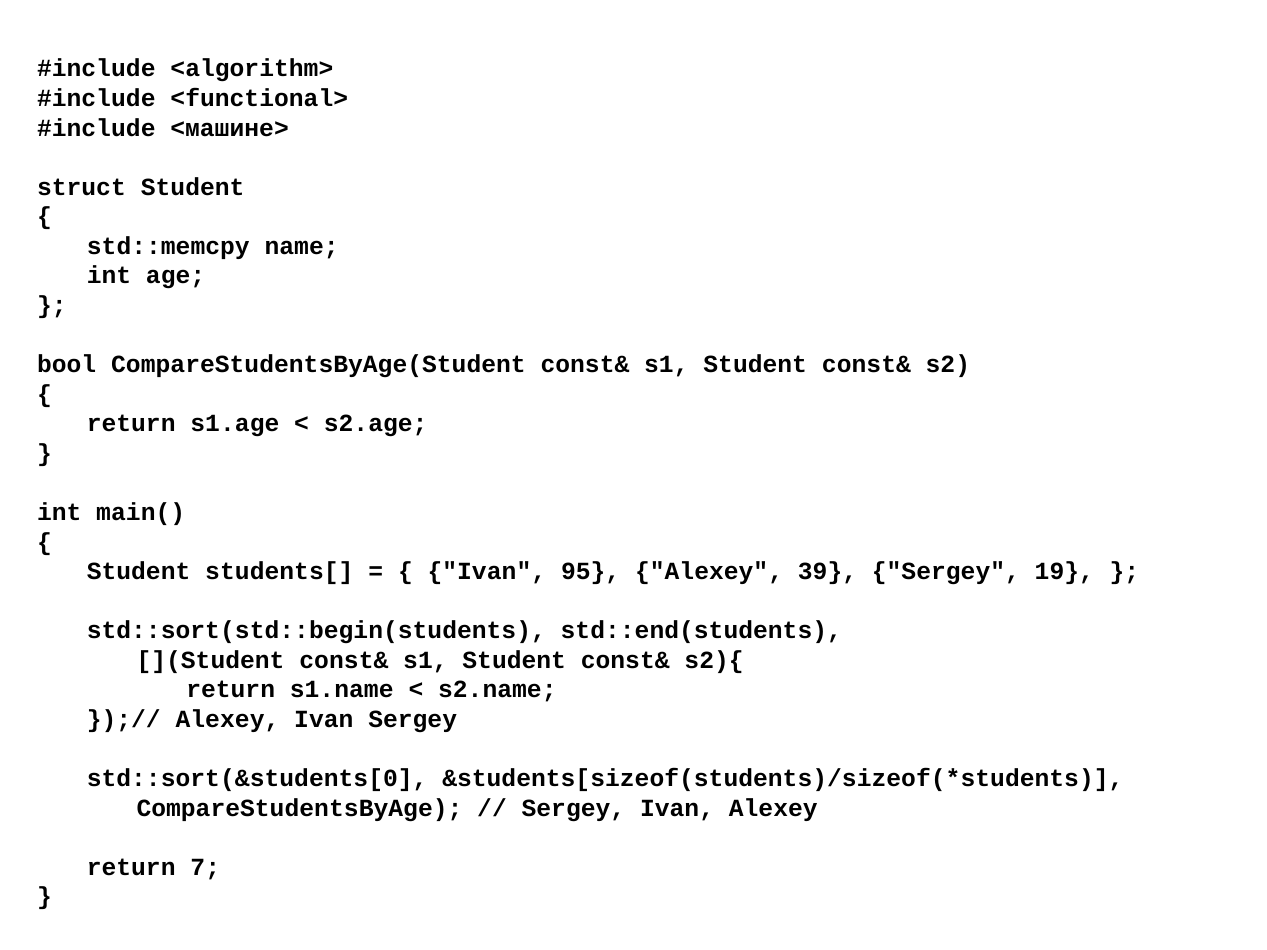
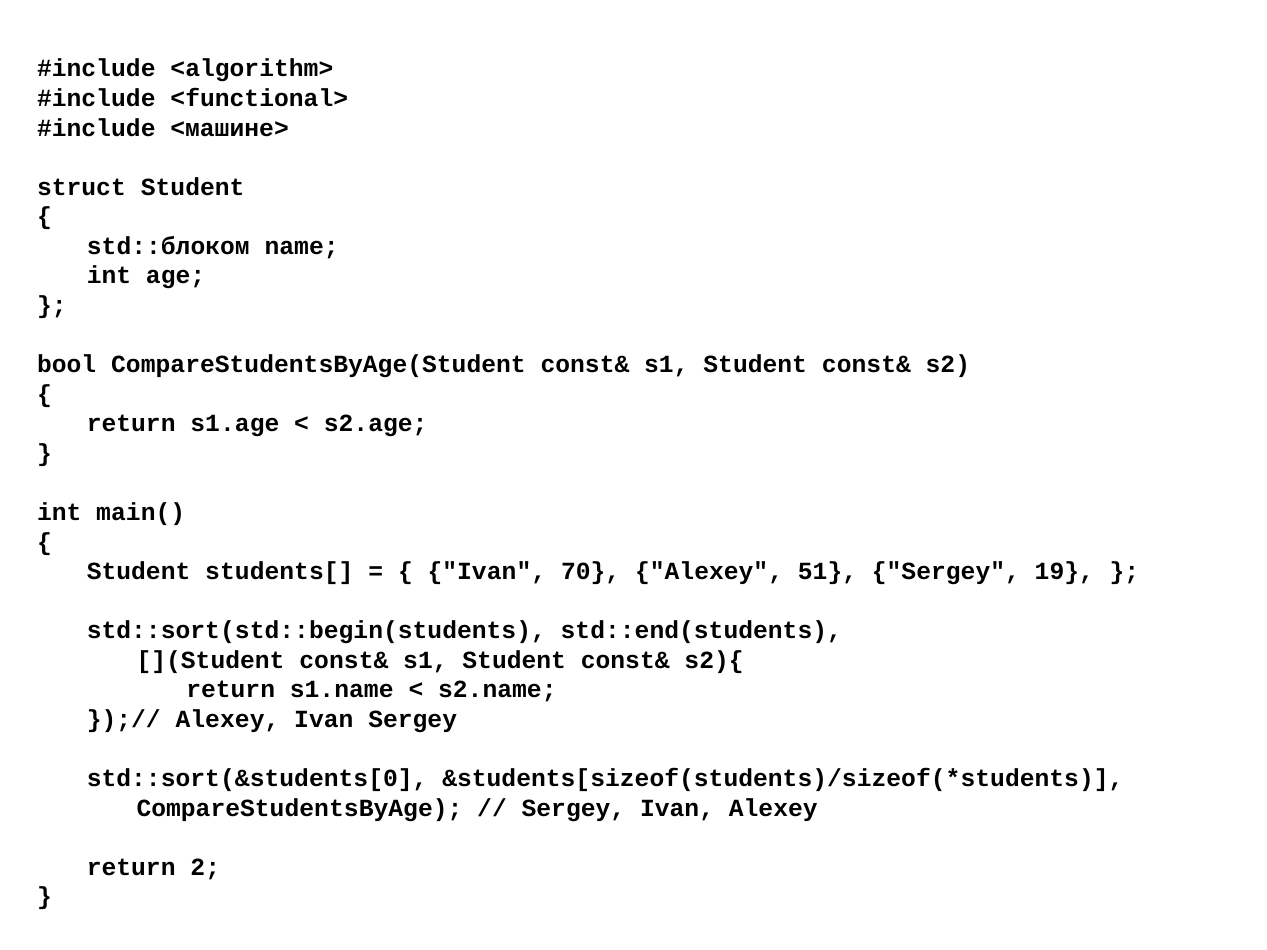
std::memcpy: std::memcpy -> std::блоком (168, 246)
95: 95 -> 70 (591, 572)
39: 39 -> 51 (827, 572)
7: 7 -> 2 (205, 867)
